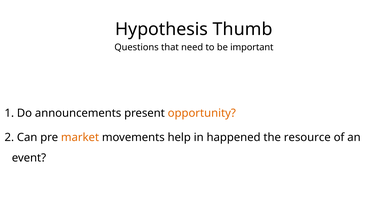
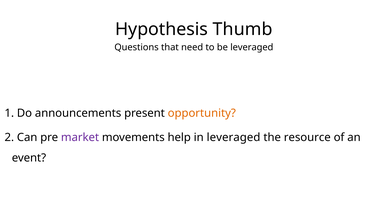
be important: important -> leveraged (252, 47)
market colour: orange -> purple (80, 138)
in happened: happened -> leveraged (234, 138)
